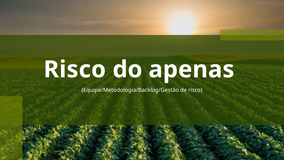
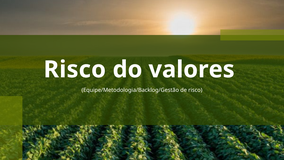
apenas: apenas -> valores (192, 69)
